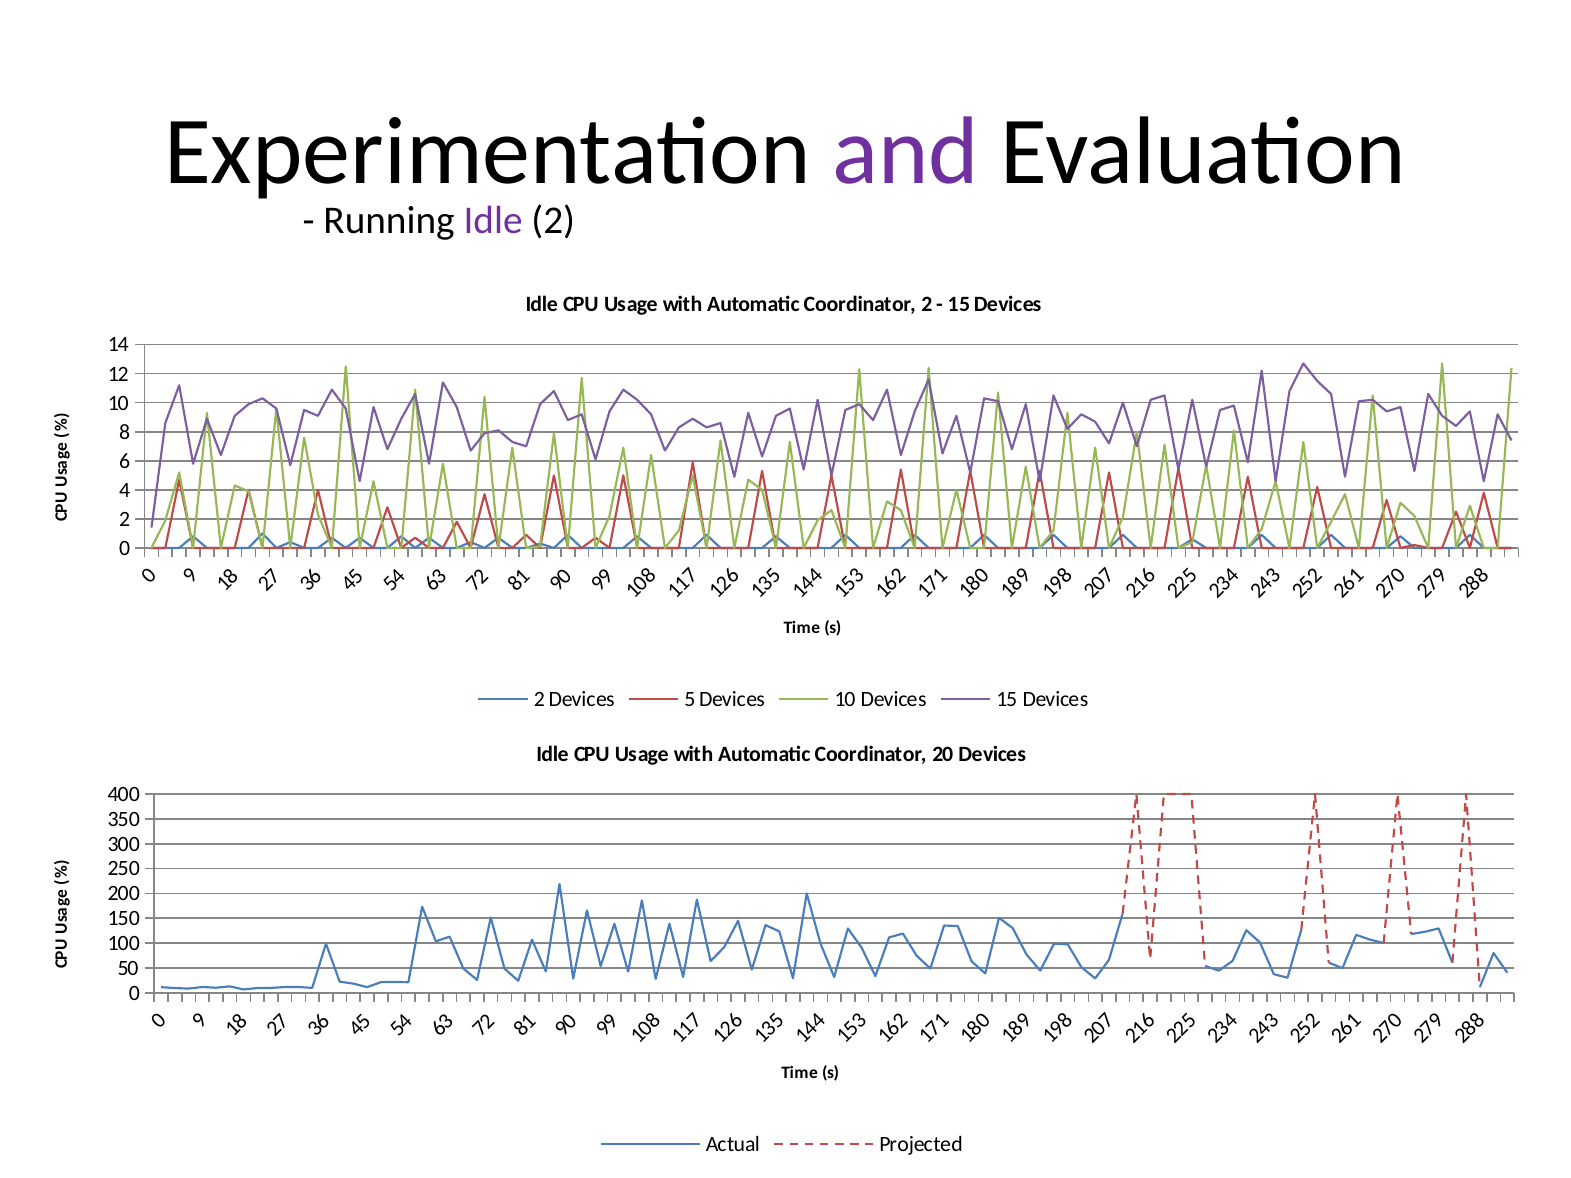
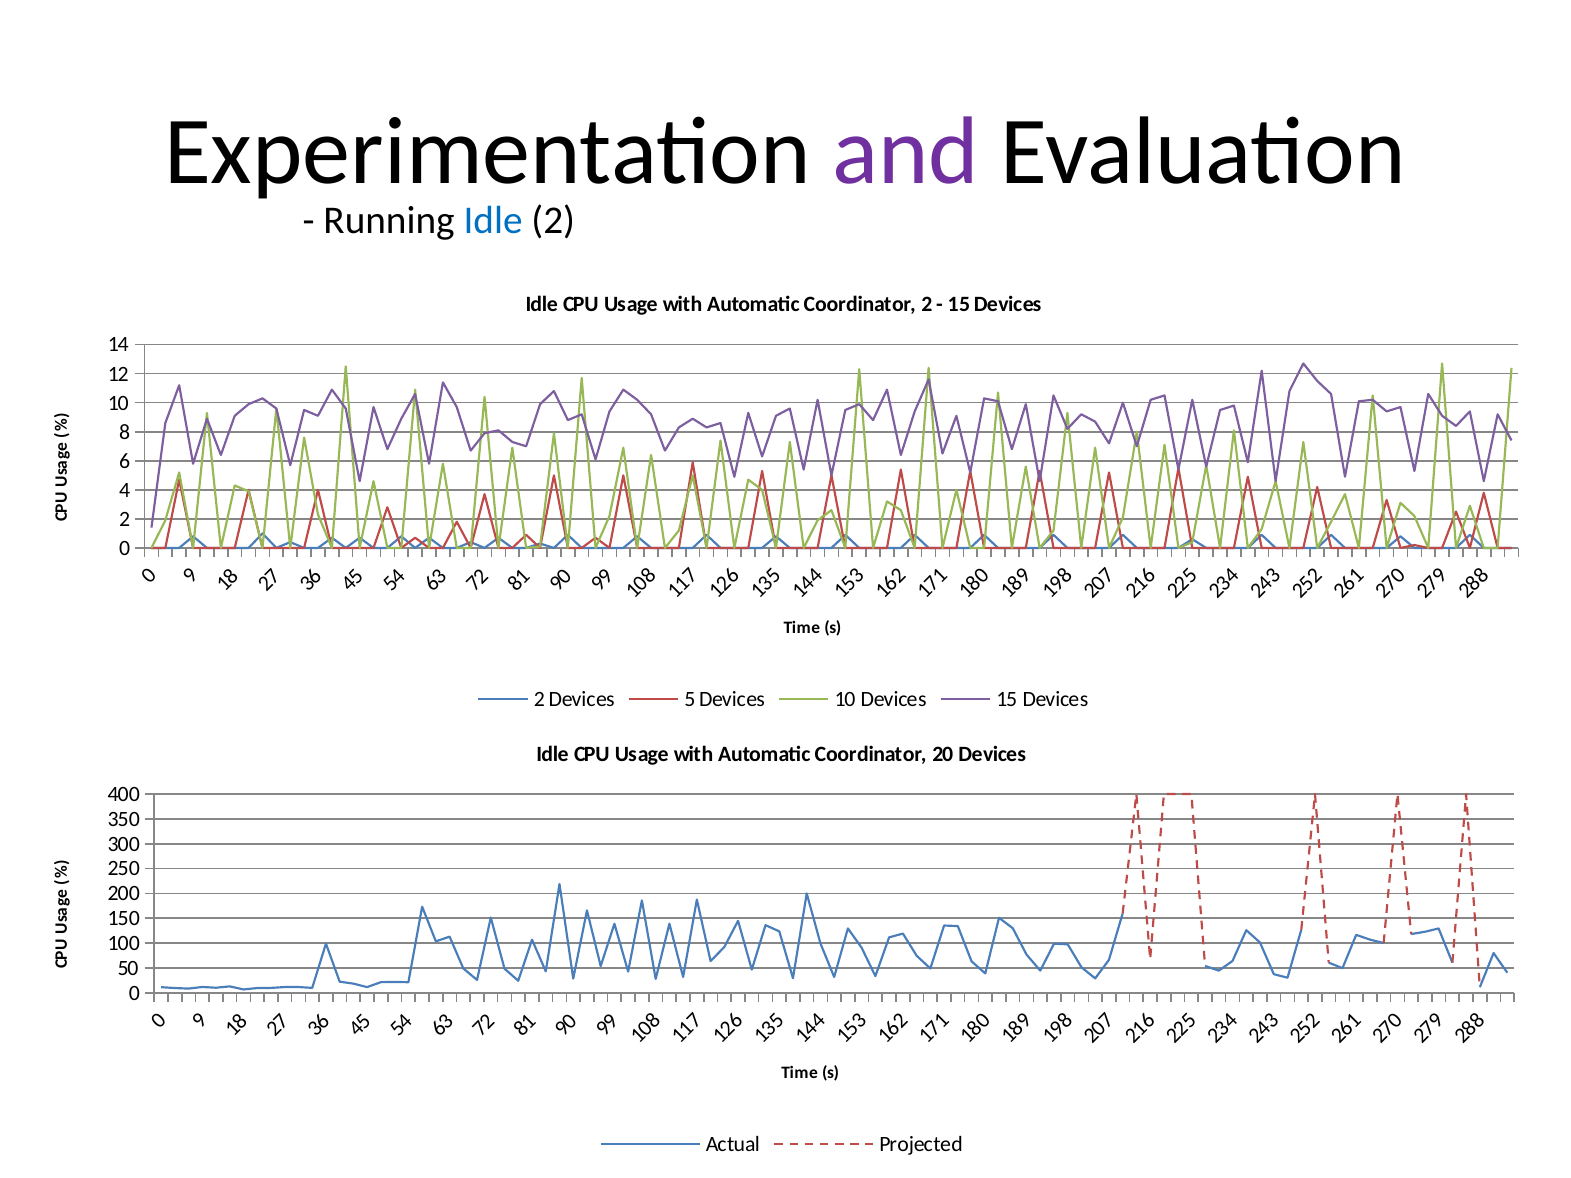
Idle colour: purple -> blue (493, 220)
